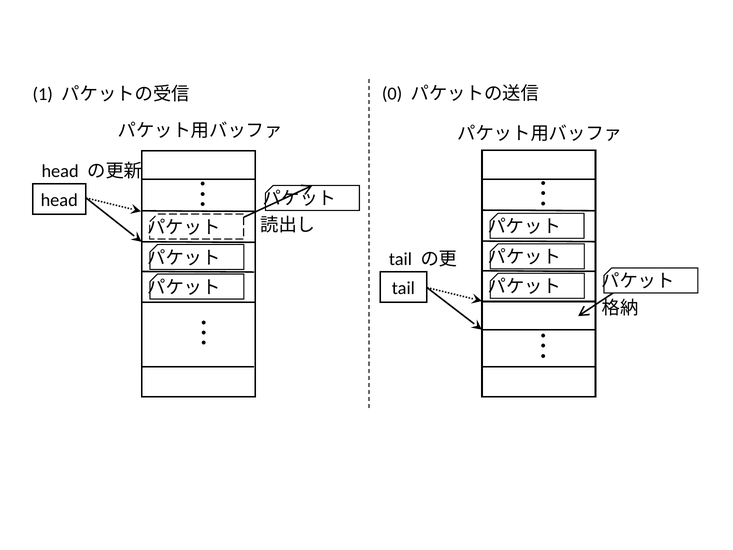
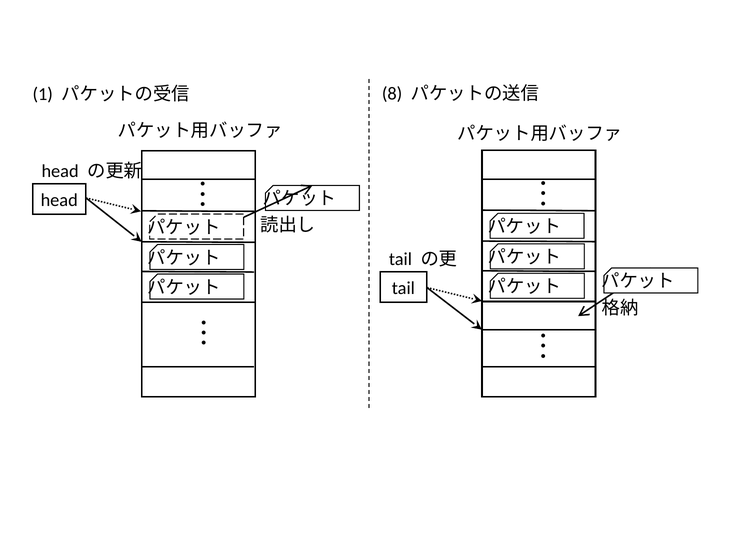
0: 0 -> 8 (392, 94)
